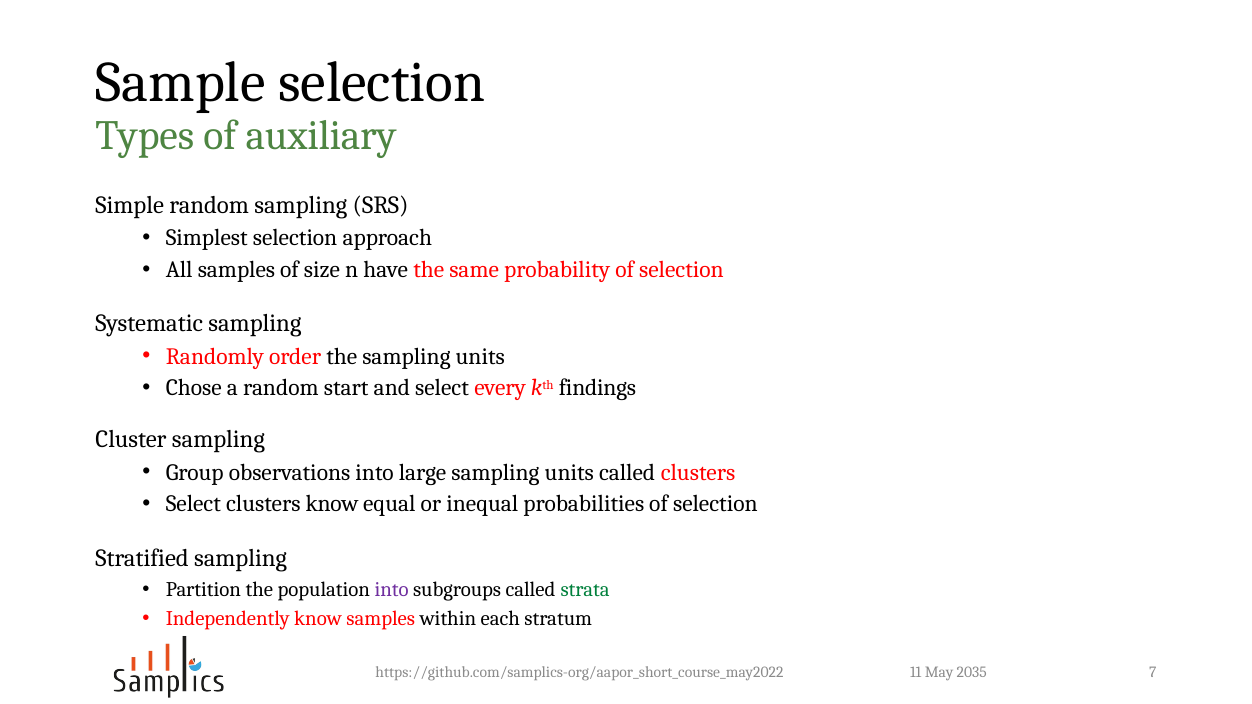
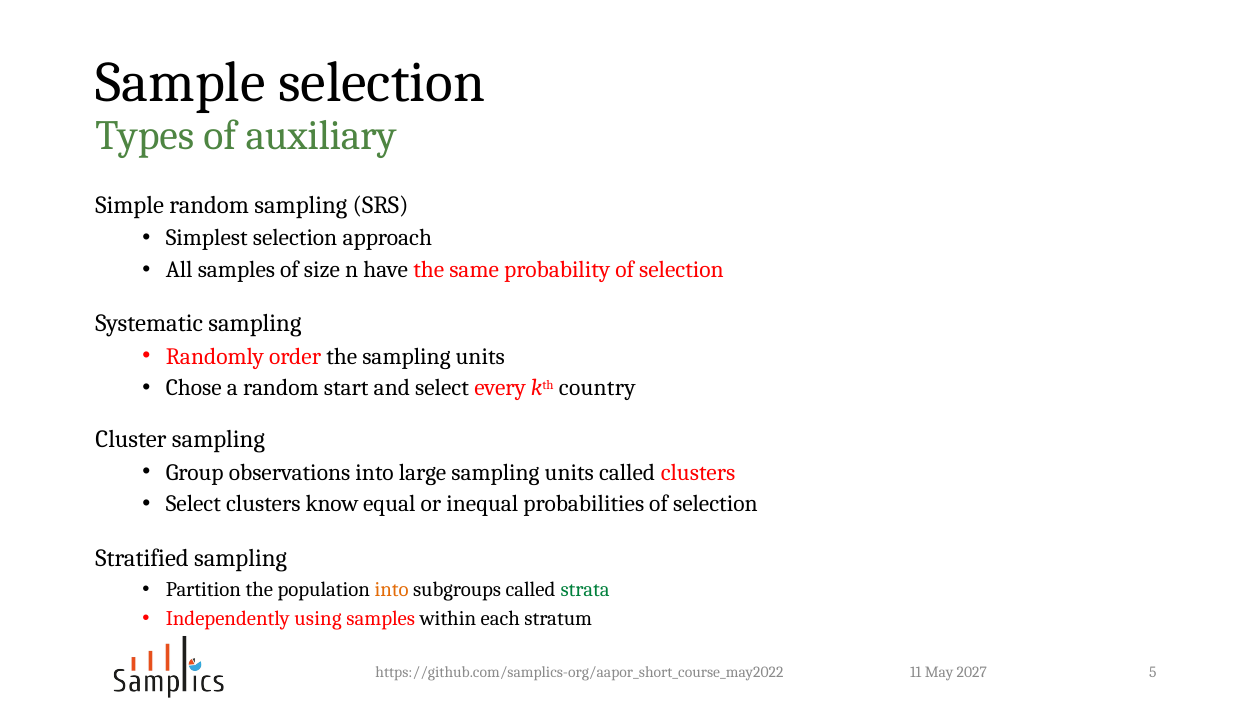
findings: findings -> country (597, 388)
into colour: purple -> orange (392, 590)
Independently know: know -> using (318, 619)
2035: 2035 -> 2027 (972, 673)
7: 7 -> 5 (1153, 673)
